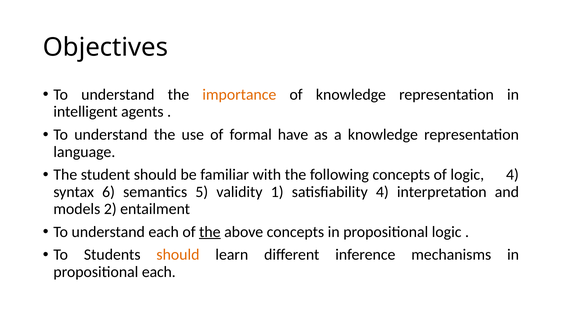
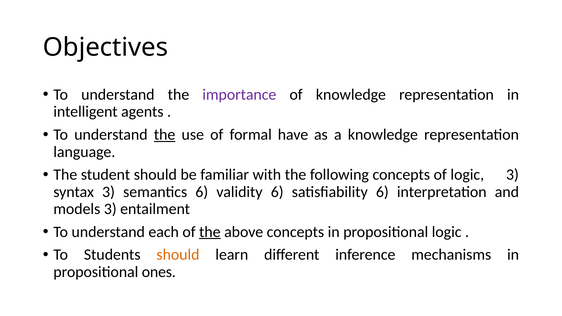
importance colour: orange -> purple (239, 95)
the underline: none -> present (165, 135)
logic 4: 4 -> 3 (512, 175)
syntax 6: 6 -> 3 (109, 192)
semantics 5: 5 -> 6 (202, 192)
validity 1: 1 -> 6 (277, 192)
satisfiability 4: 4 -> 6 (382, 192)
models 2: 2 -> 3 (110, 209)
propositional each: each -> ones (159, 272)
